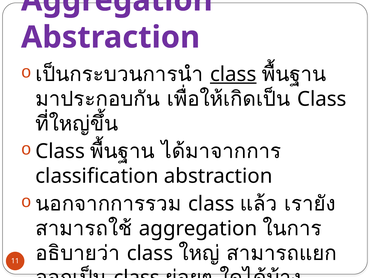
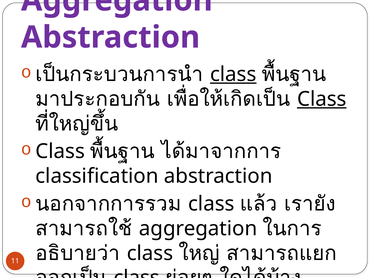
Class underline: none -> present (322, 99)
